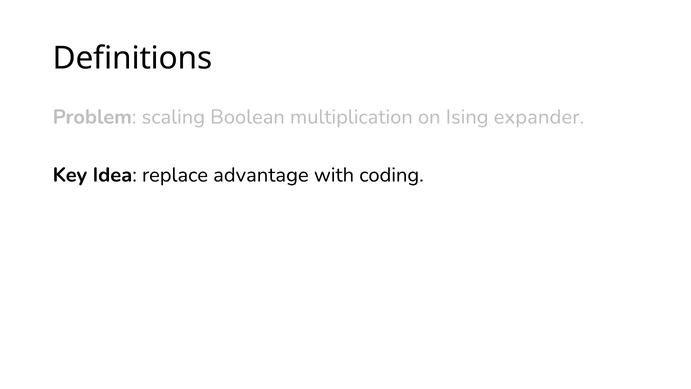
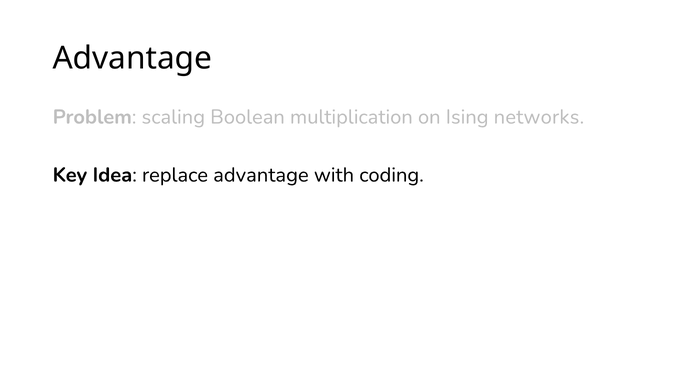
Definitions: Definitions -> Advantage (132, 58)
expander: expander -> networks (539, 117)
